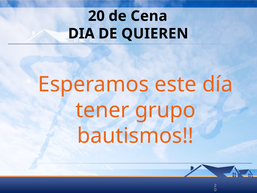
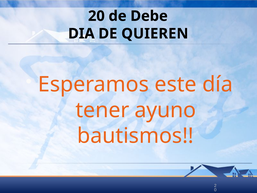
Cena: Cena -> Debe (149, 16)
grupo: grupo -> ayuno (165, 110)
